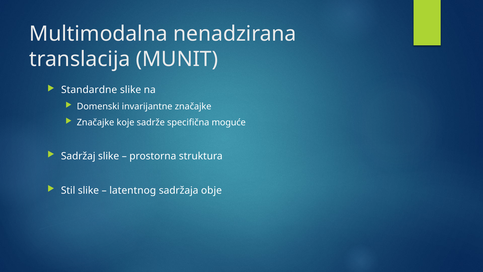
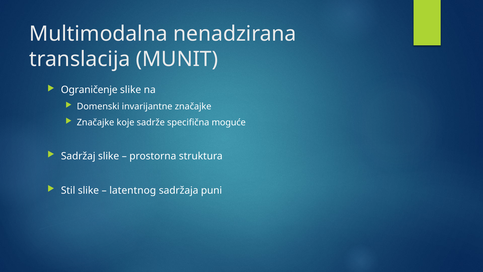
Standardne: Standardne -> Ograničenje (89, 90)
obje: obje -> puni (212, 190)
